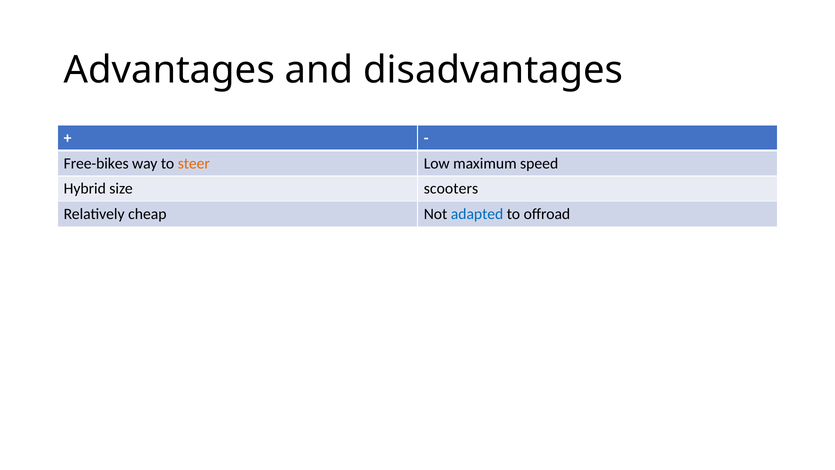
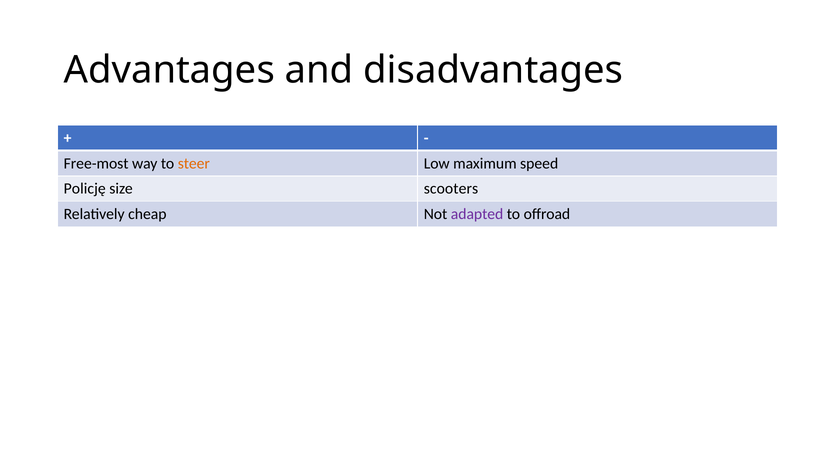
Free-bikes: Free-bikes -> Free-most (96, 163)
Hybrid: Hybrid -> Policję (85, 189)
adapted colour: blue -> purple (477, 214)
